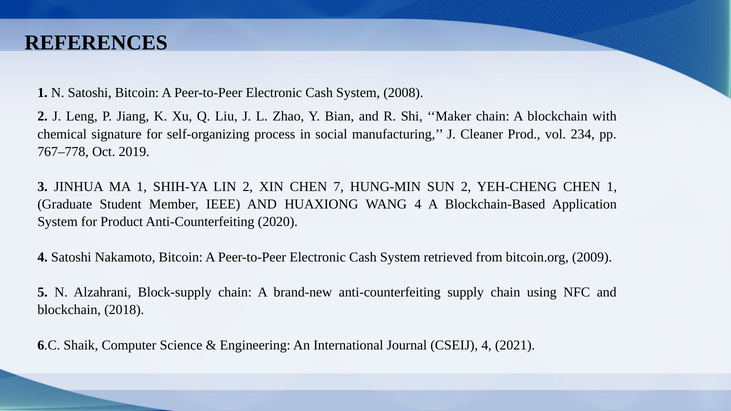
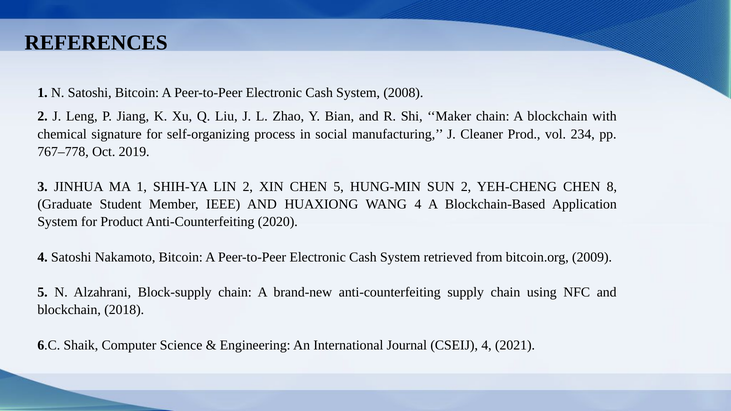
CHEN 7: 7 -> 5 (339, 187)
CHEN 1: 1 -> 8 (612, 187)
